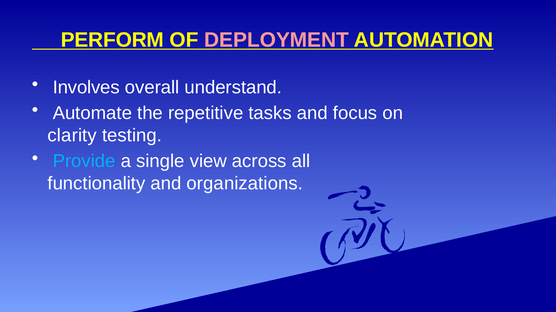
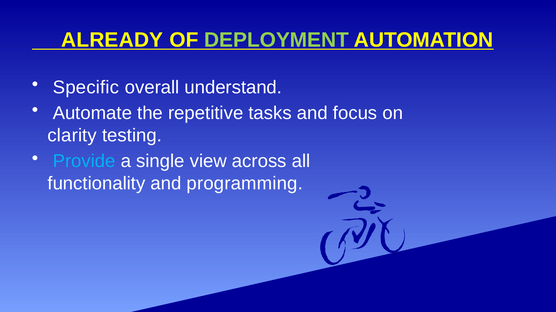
PERFORM: PERFORM -> ALREADY (112, 40)
DEPLOYMENT colour: pink -> light green (277, 40)
Involves: Involves -> Specific (86, 87)
organizations: organizations -> programming (245, 184)
